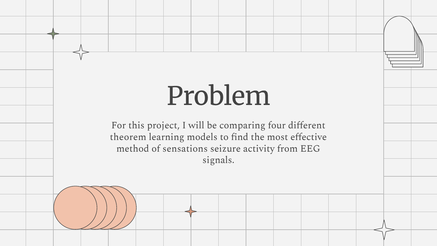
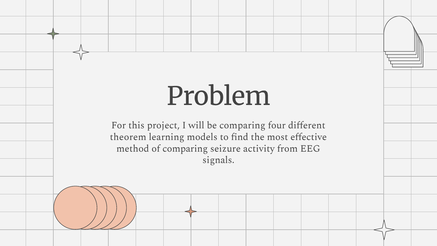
of sensations: sensations -> comparing (185, 148)
